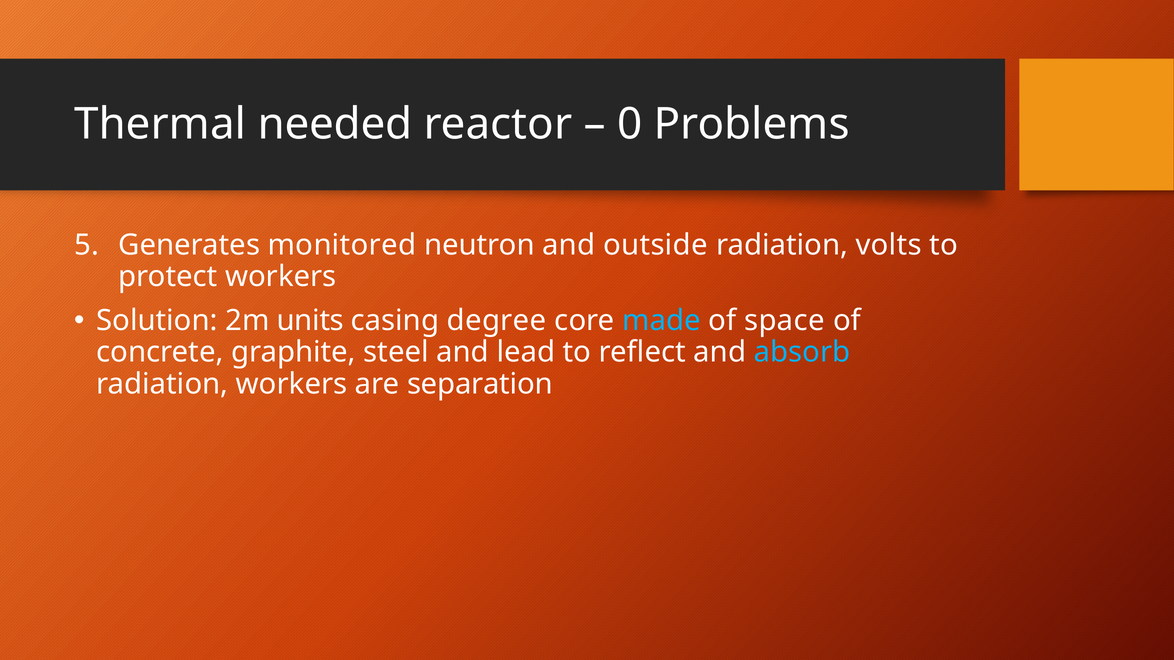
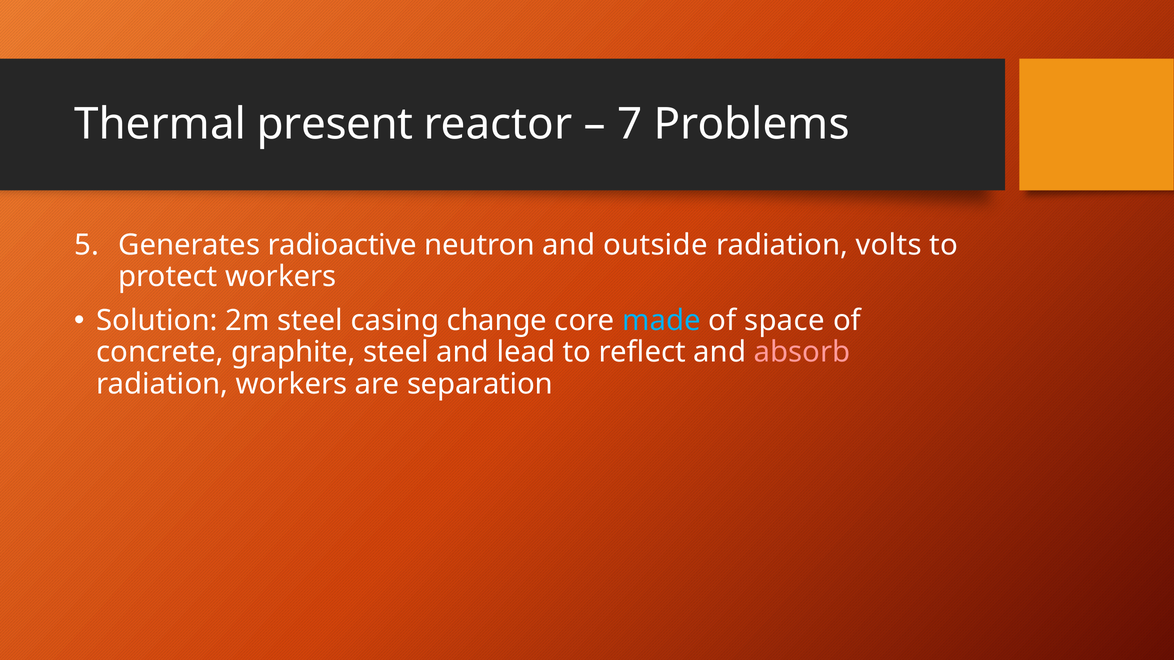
needed: needed -> present (335, 124)
0: 0 -> 7 (630, 124)
monitored: monitored -> radioactive (342, 245)
2m units: units -> steel (310, 321)
degree: degree -> change (497, 321)
absorb colour: light blue -> pink (802, 352)
